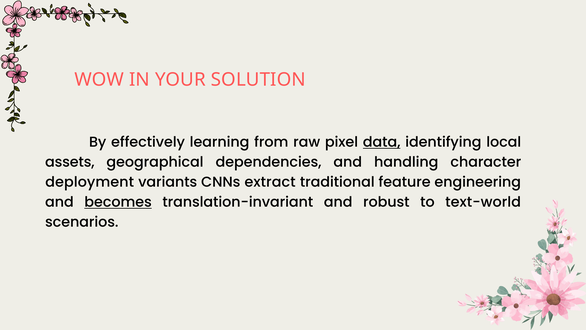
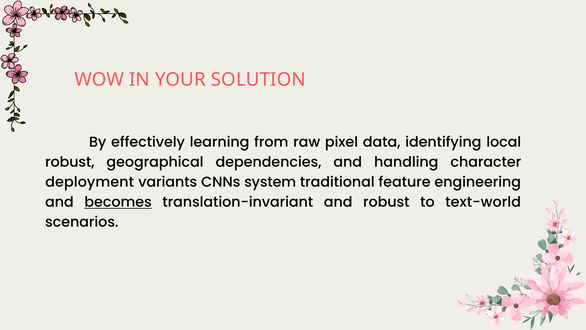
data underline: present -> none (382, 142)
assets: assets -> robust (70, 162)
extract: extract -> system (270, 182)
